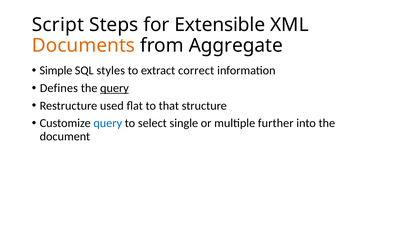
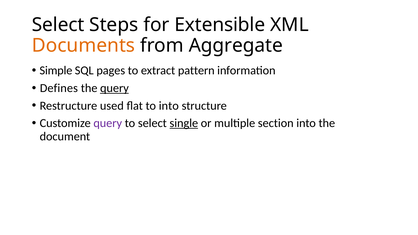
Script: Script -> Select (58, 25)
styles: styles -> pages (111, 71)
correct: correct -> pattern (196, 71)
to that: that -> into (169, 106)
query colour: blue -> purple (108, 123)
single underline: none -> present (184, 123)
further: further -> section (276, 123)
